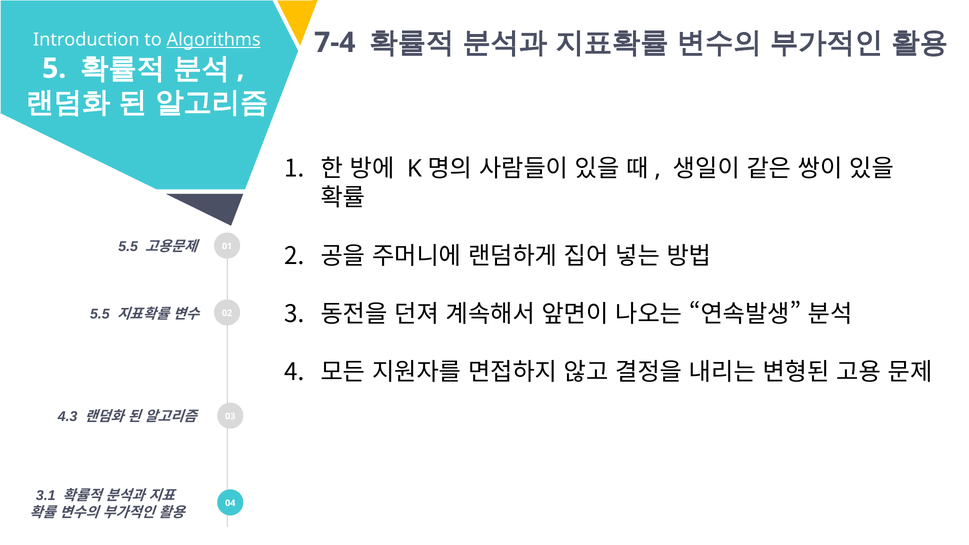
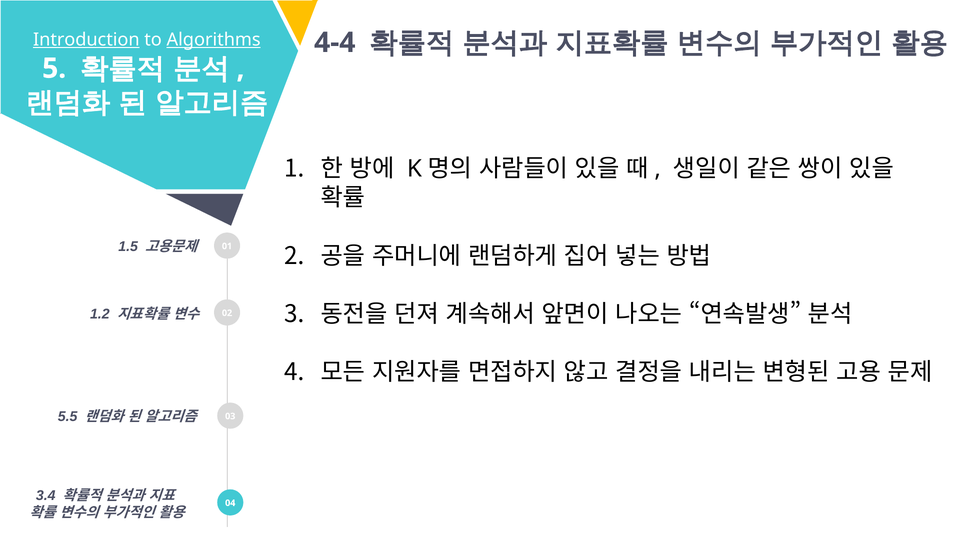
Introduction underline: none -> present (86, 40)
7-4: 7-4 -> 4-4 (335, 43)
5.5: 5.5 -> 1.5 (128, 246)
5.5: 5.5 -> 1.2 (100, 314)
4.3: 4.3 -> 5.5 (68, 417)
3.1: 3.1 -> 3.4 (46, 496)
